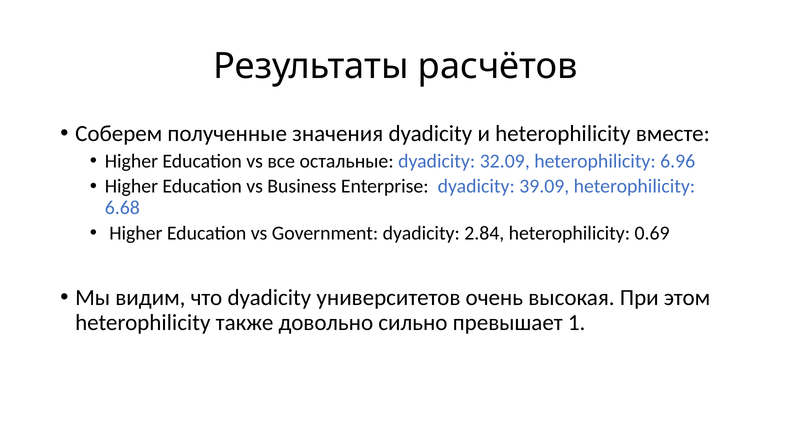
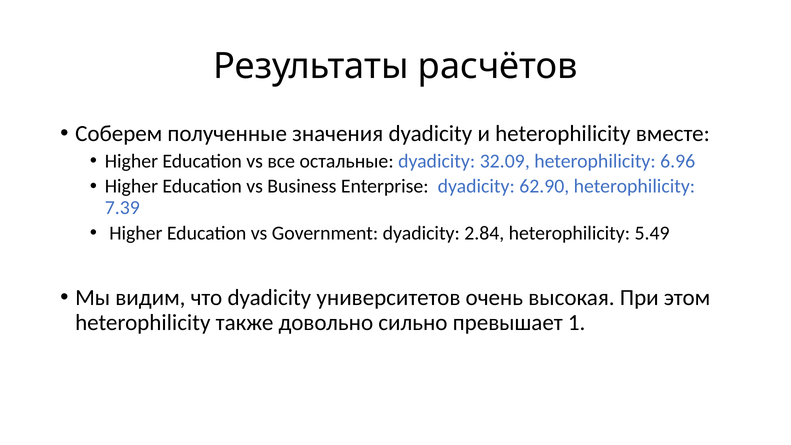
39.09: 39.09 -> 62.90 (544, 186)
6.68: 6.68 -> 7.39 (122, 208)
0.69: 0.69 -> 5.49 (652, 233)
